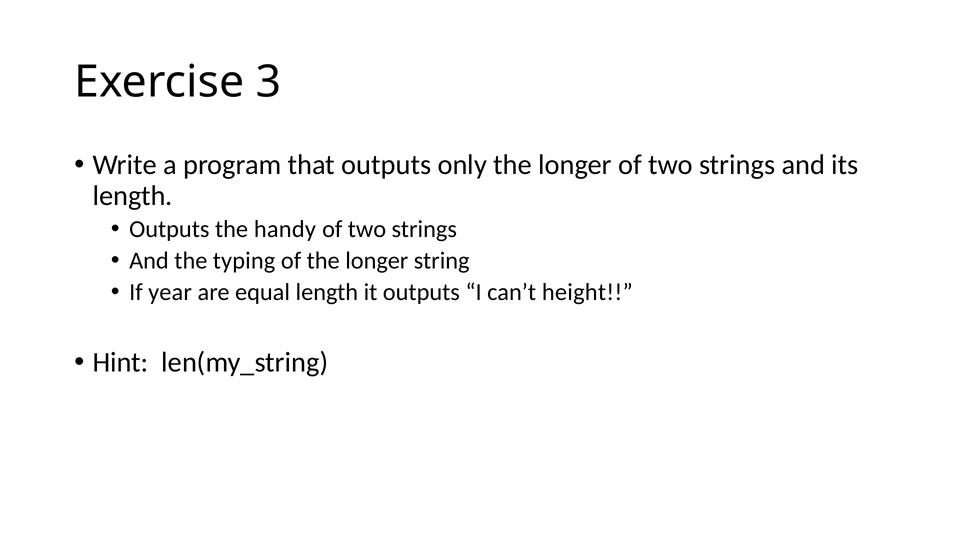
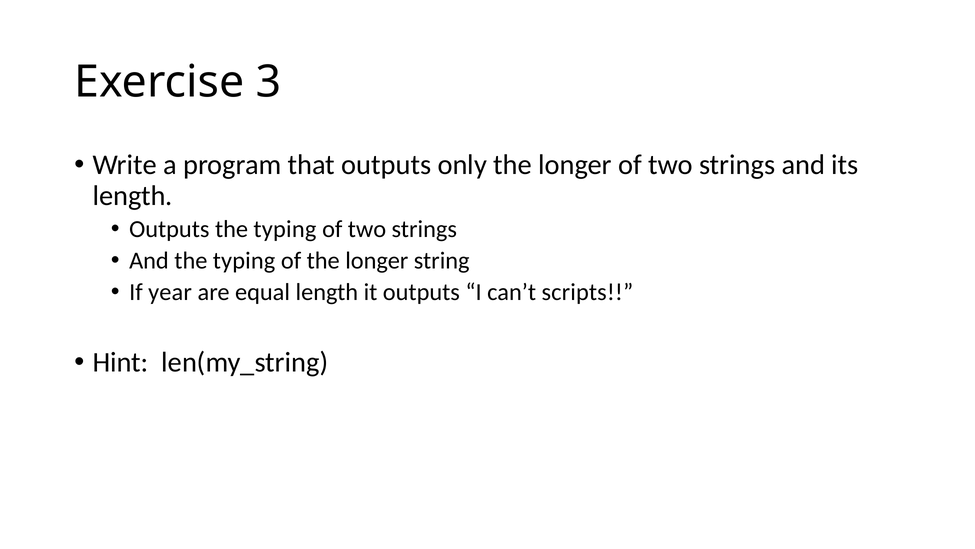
Outputs the handy: handy -> typing (285, 229)
height: height -> scripts (587, 292)
